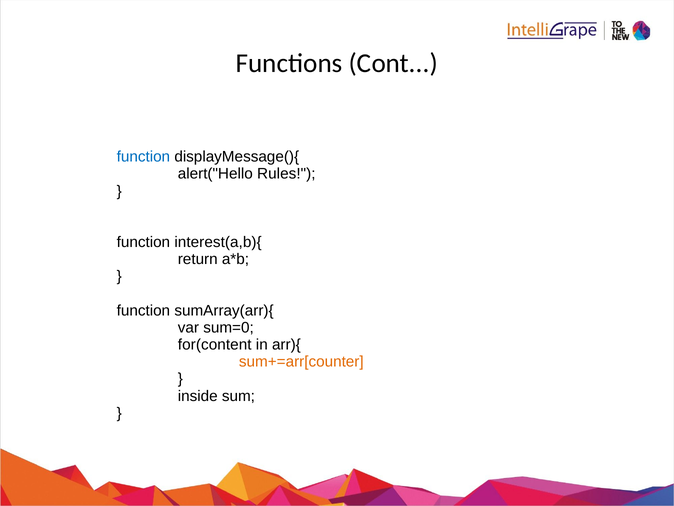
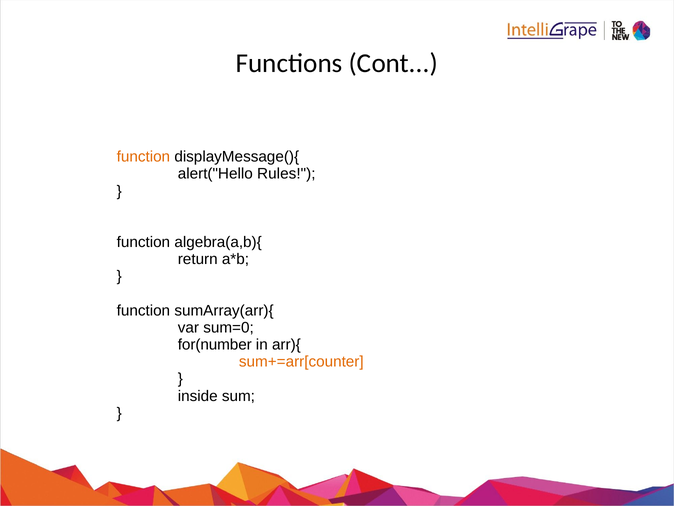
function colour: blue -> orange (143, 157)
interest(a,b){: interest(a,b){ -> algebra(a,b){ (218, 242)
for(content: for(content -> for(number (215, 344)
